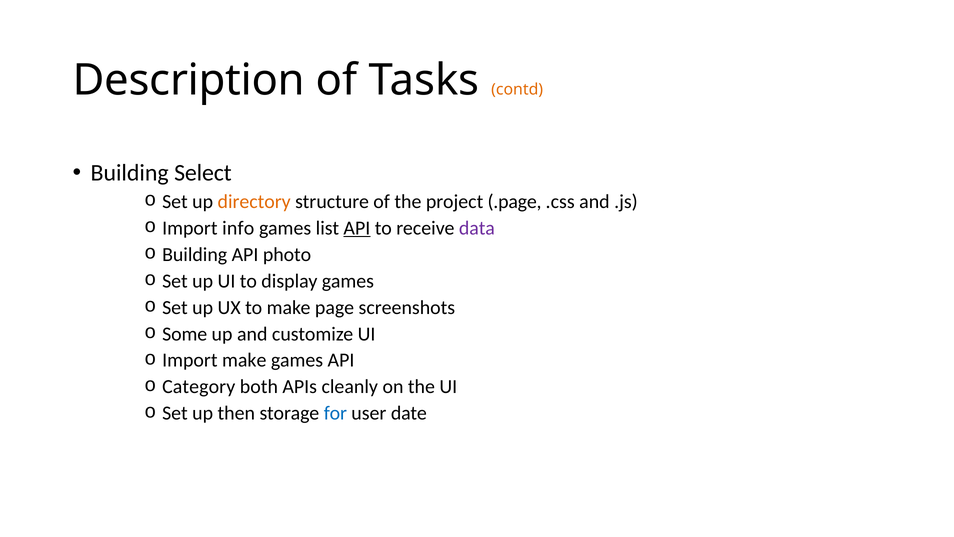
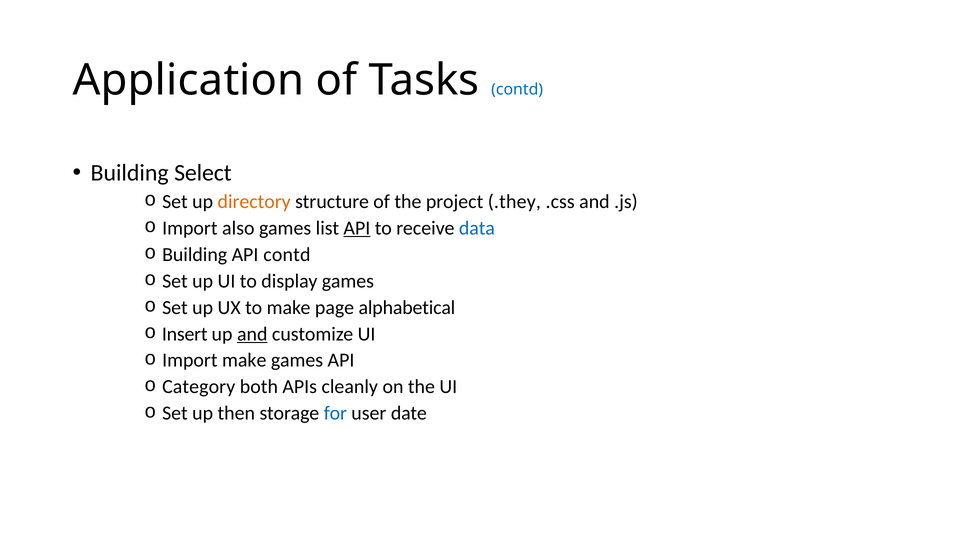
Description: Description -> Application (189, 80)
contd colour: orange -> blue (517, 89)
.page: .page -> .they (514, 201)
info: info -> also (238, 228)
data colour: purple -> blue (477, 228)
API photo: photo -> contd (287, 254)
screenshots: screenshots -> alphabetical (407, 307)
Some: Some -> Insert (185, 334)
and underline: none -> present (252, 334)
